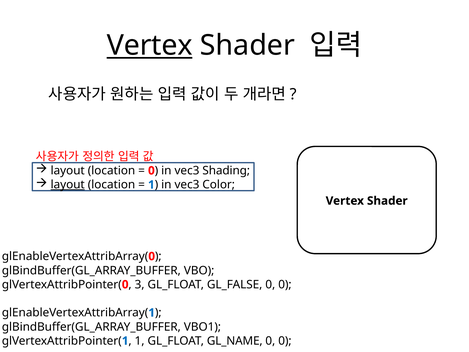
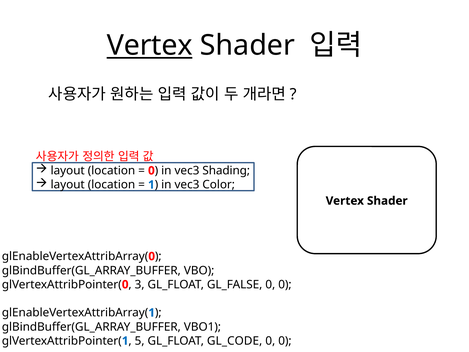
layout underline: present -> none (68, 185)
1: 1 -> 5 (140, 341)
GL_NAME: GL_NAME -> GL_CODE (235, 341)
